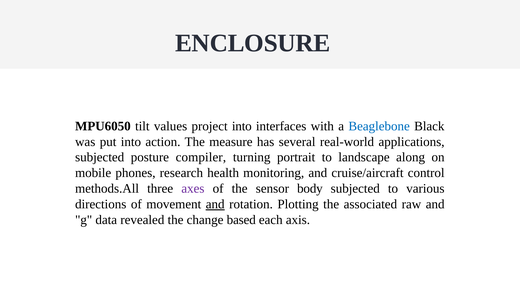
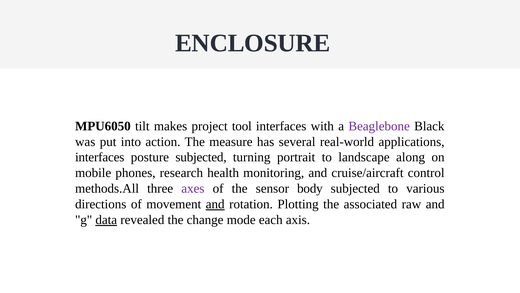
values: values -> makes (171, 126)
project into: into -> tool (242, 126)
Beaglebone colour: blue -> purple (379, 126)
subjected: subjected -> interfaces (100, 157)
posture compiler: compiler -> subjected (201, 157)
data underline: none -> present (106, 219)
based: based -> mode (241, 219)
